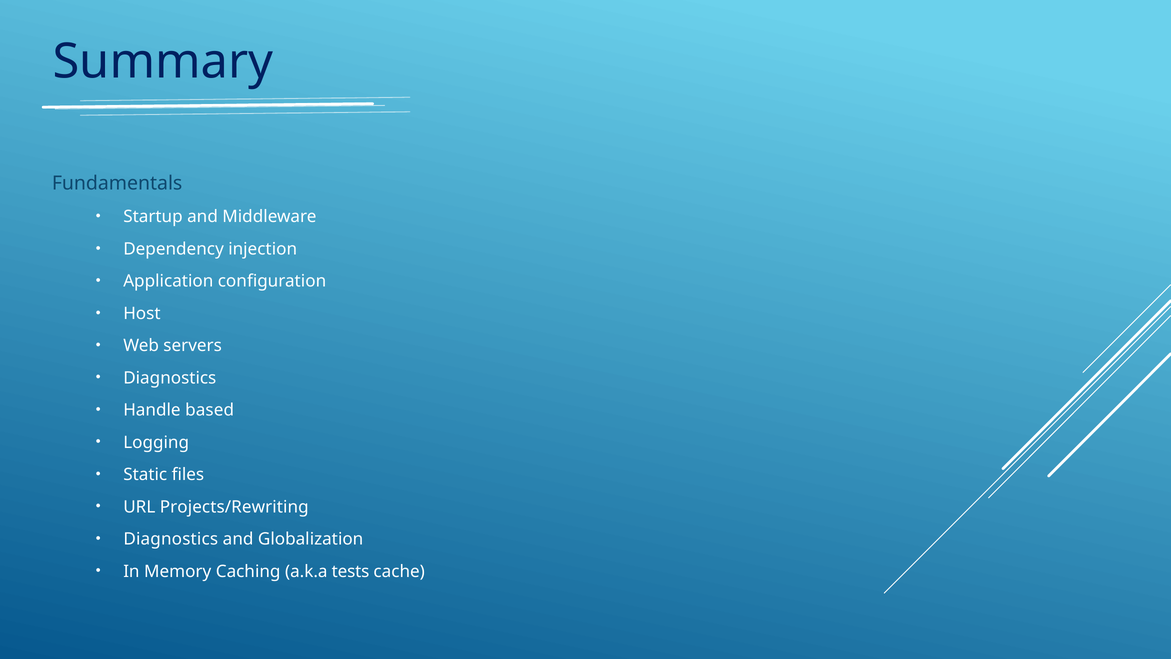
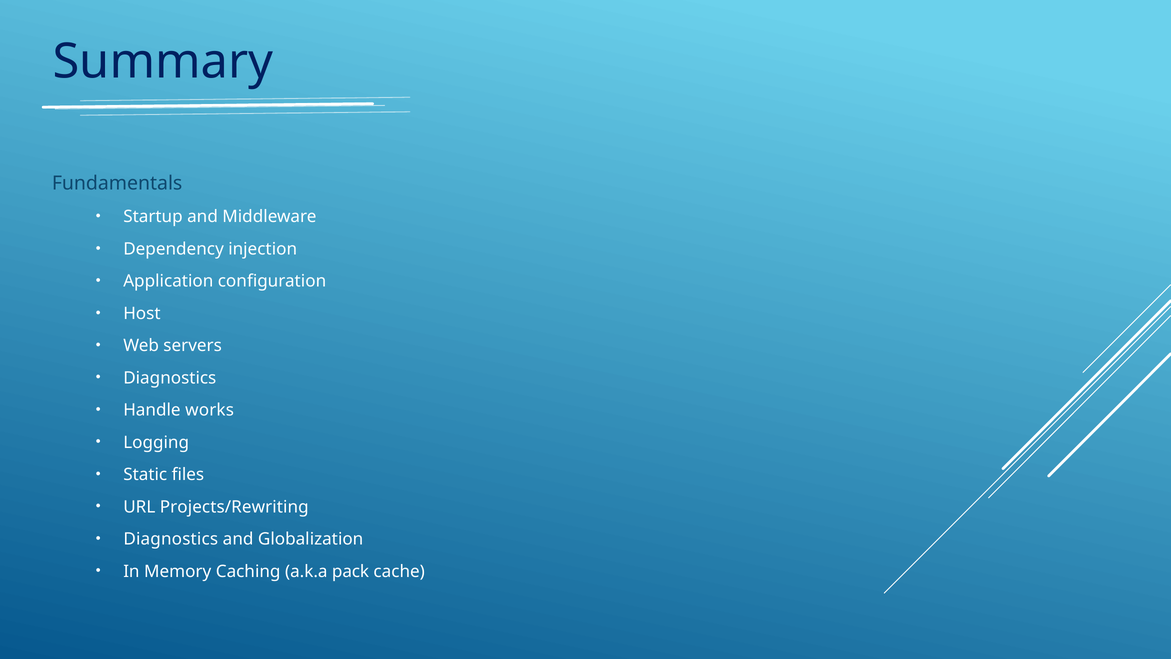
based: based -> works (210, 410)
tests: tests -> pack (351, 571)
